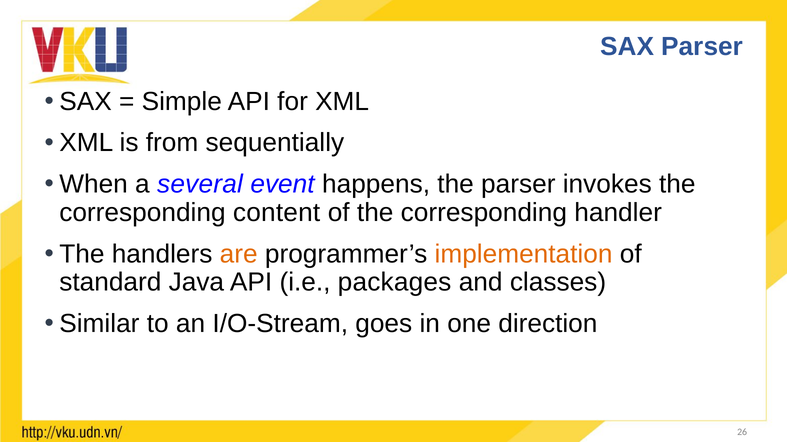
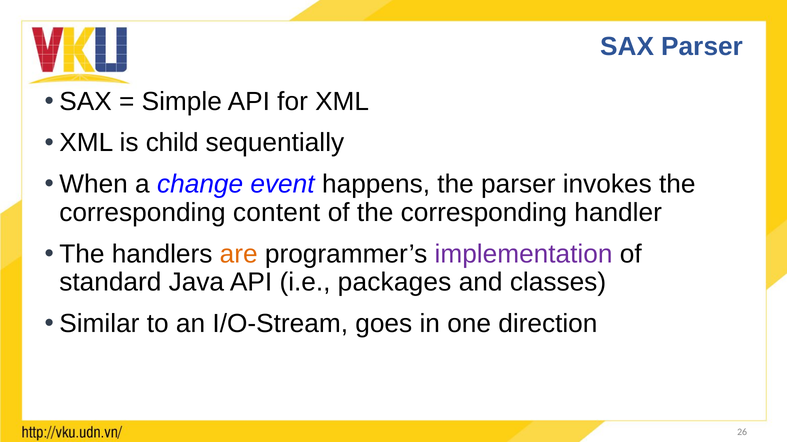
from: from -> child (172, 143)
several: several -> change (200, 185)
implementation colour: orange -> purple (524, 254)
